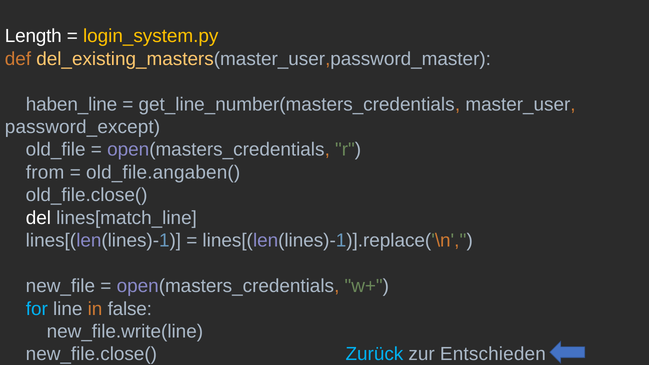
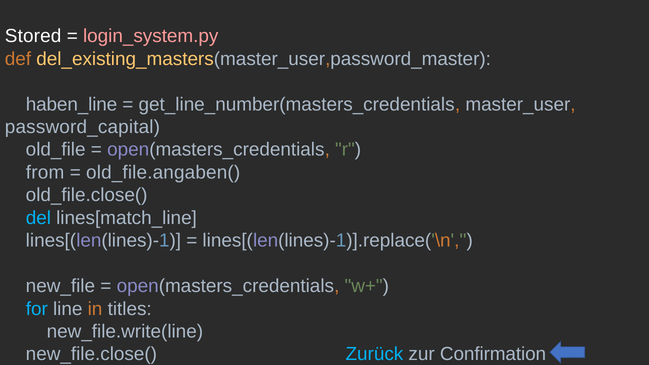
Length: Length -> Stored (33, 36)
login_system.py colour: yellow -> pink (151, 36)
password_except: password_except -> password_capital (82, 127)
del colour: white -> light blue (38, 218)
false: false -> titles (130, 309)
Entschieden: Entschieden -> Confirmation (493, 354)
